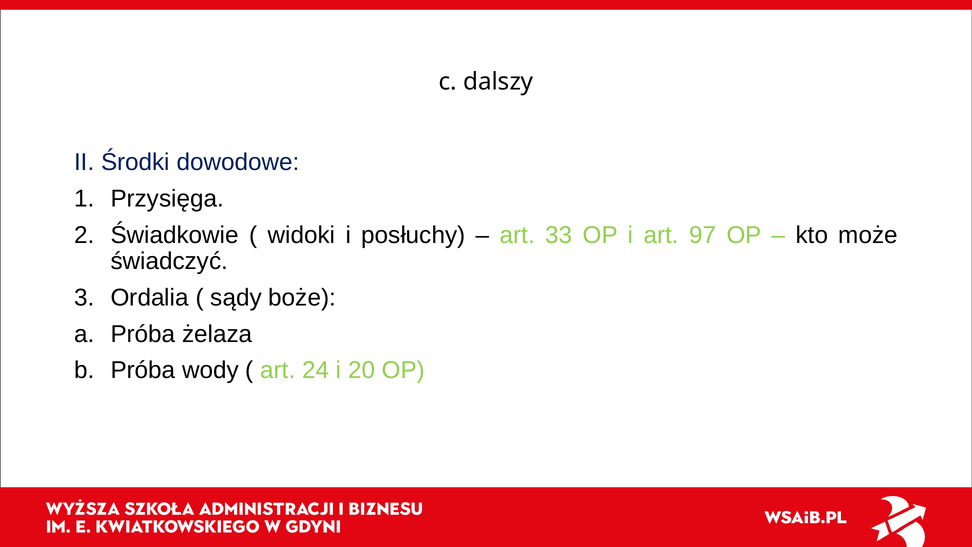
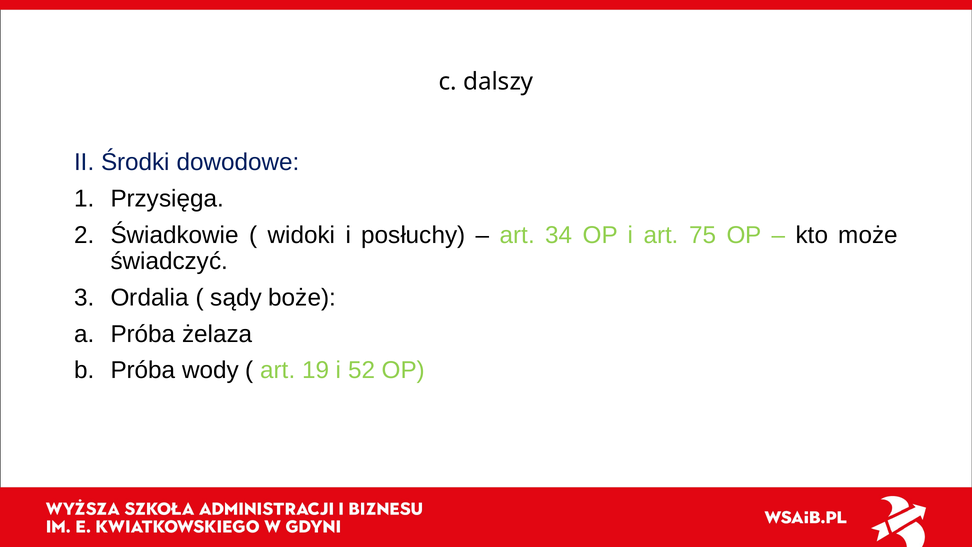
33: 33 -> 34 (559, 235)
97: 97 -> 75 (703, 235)
24: 24 -> 19 (316, 370)
20: 20 -> 52 (362, 370)
